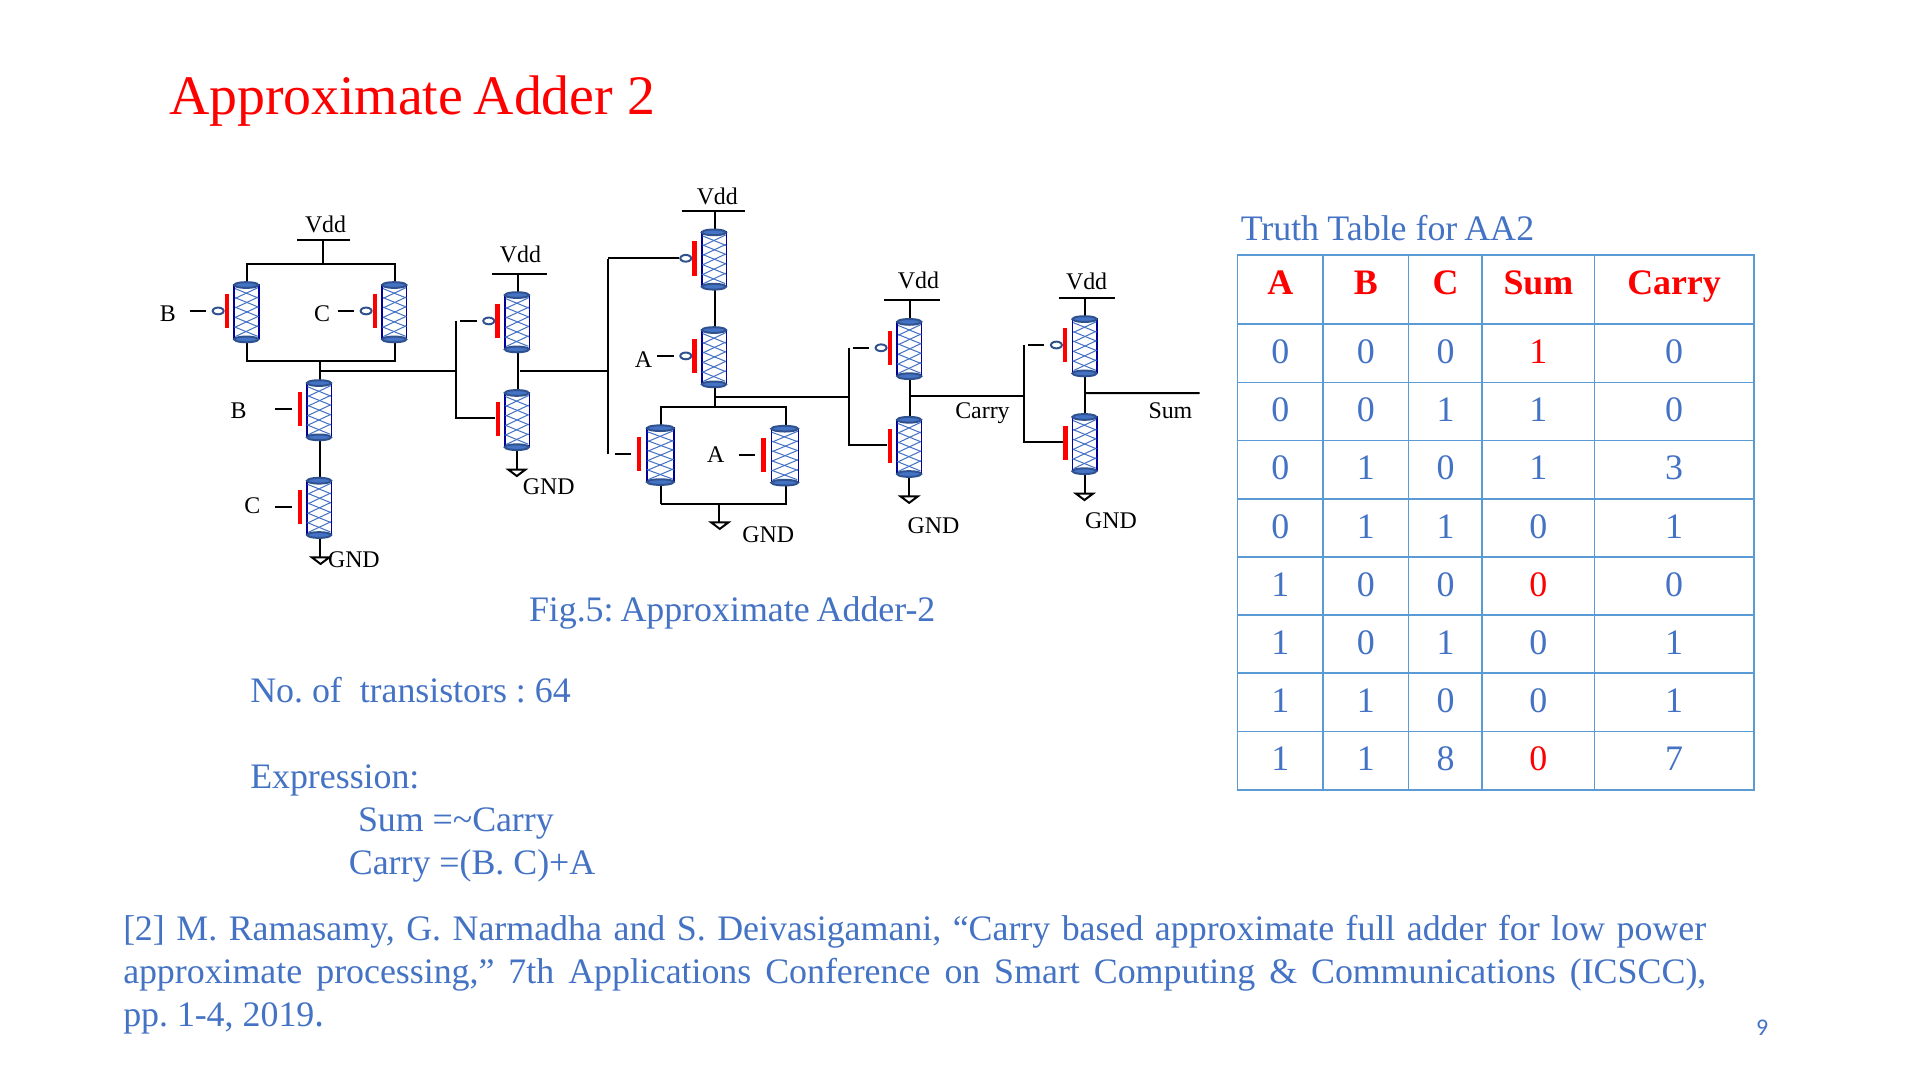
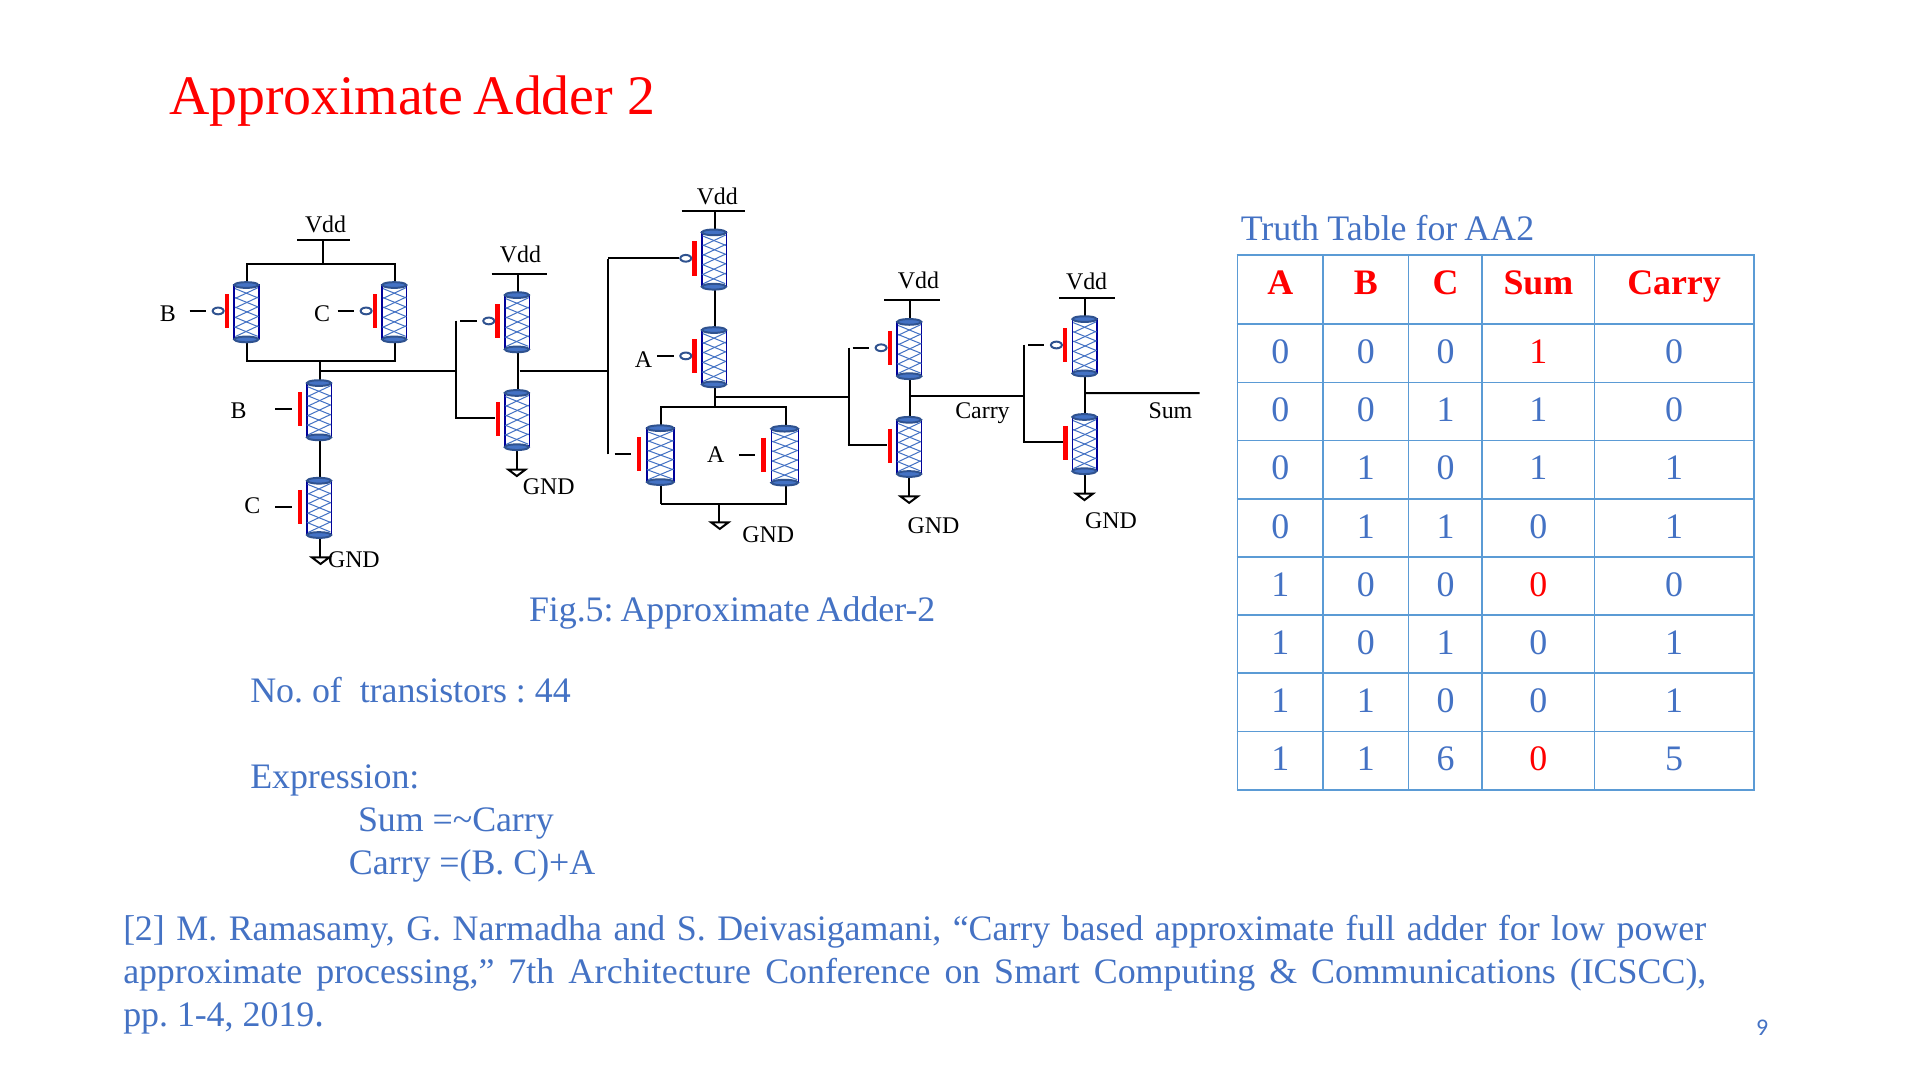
3: 3 -> 1 (1674, 468)
64: 64 -> 44 (553, 691)
8: 8 -> 6 (1445, 759)
7: 7 -> 5 (1674, 759)
Applications: Applications -> Architecture (660, 973)
